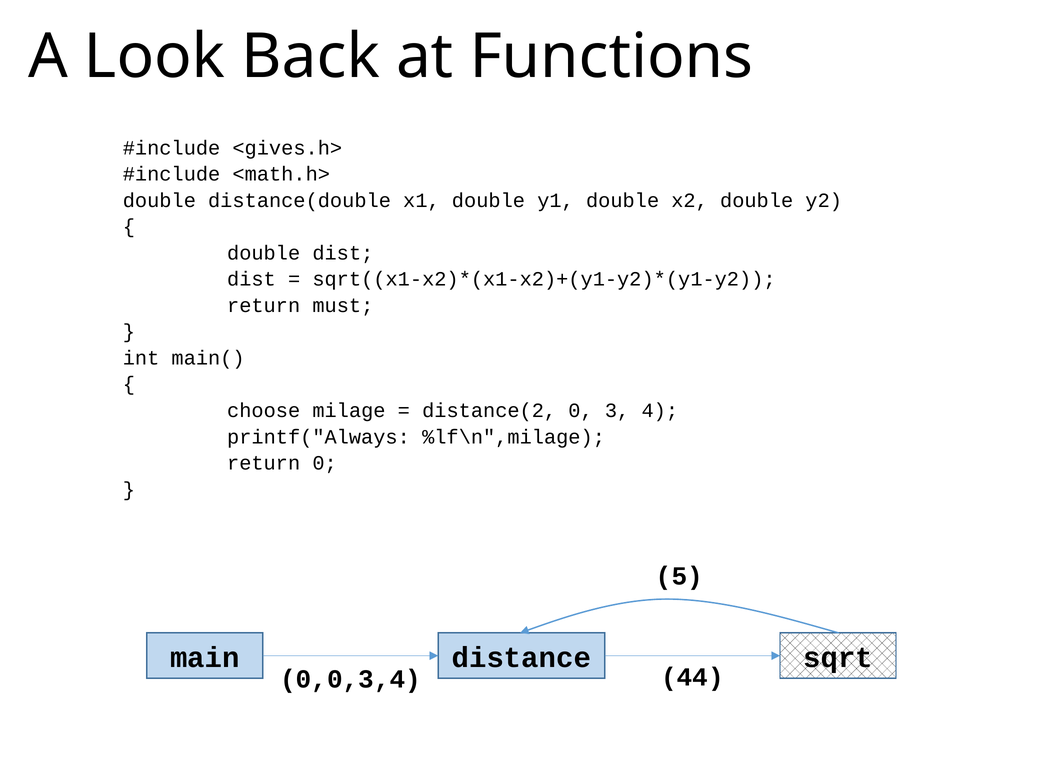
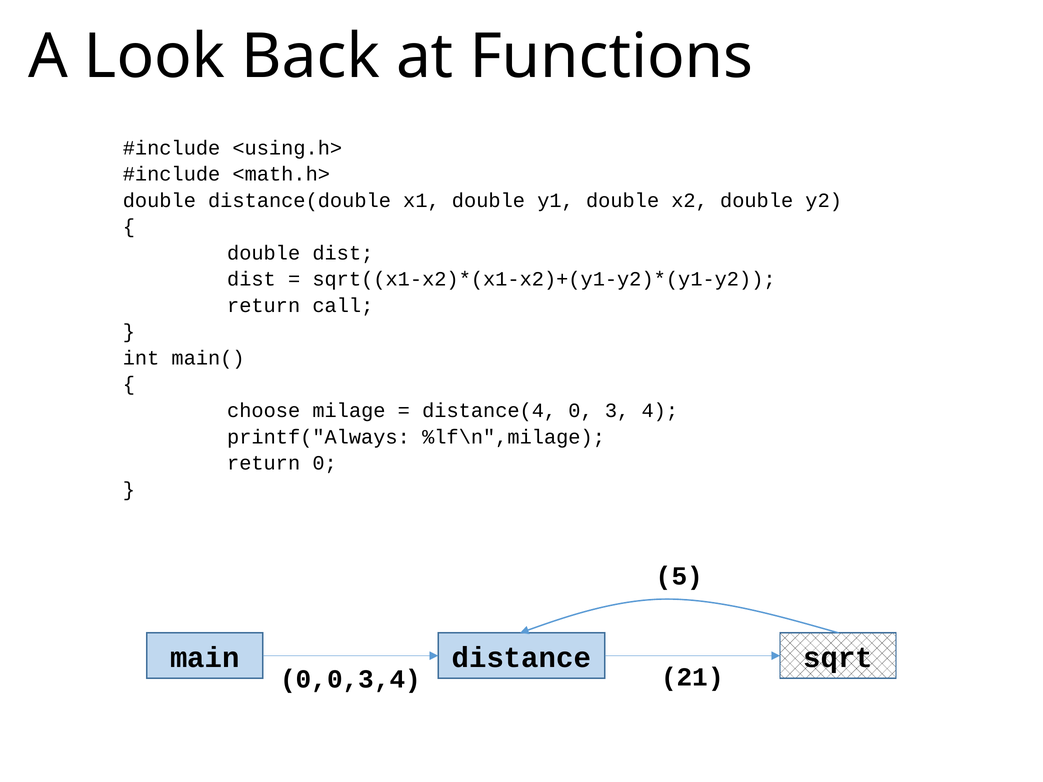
<gives.h>: <gives.h> -> <using.h> (287, 148)
must: must -> call (343, 306)
distance(2: distance(2 -> distance(4 (489, 411)
44: 44 -> 21 (692, 677)
